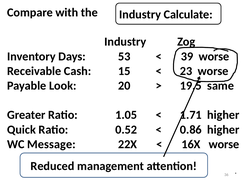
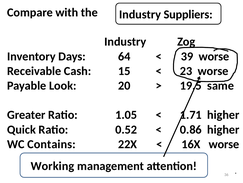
Calculate: Calculate -> Suppliers (188, 14)
53: 53 -> 64 (124, 56)
Message: Message -> Contains (51, 144)
Reduced: Reduced -> Working (52, 165)
